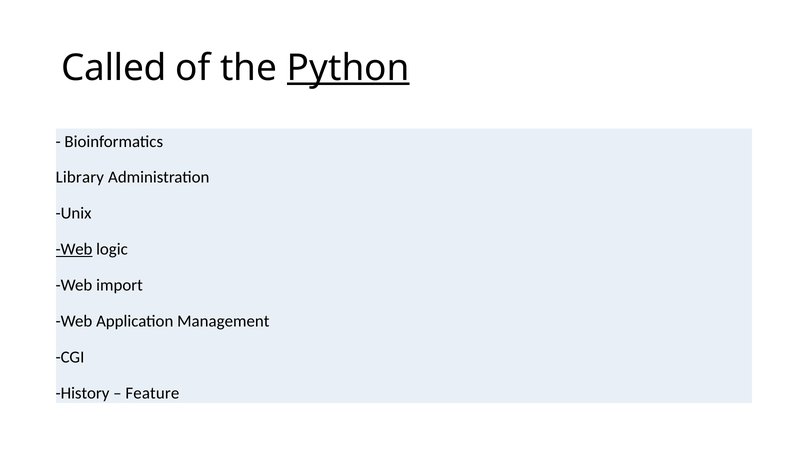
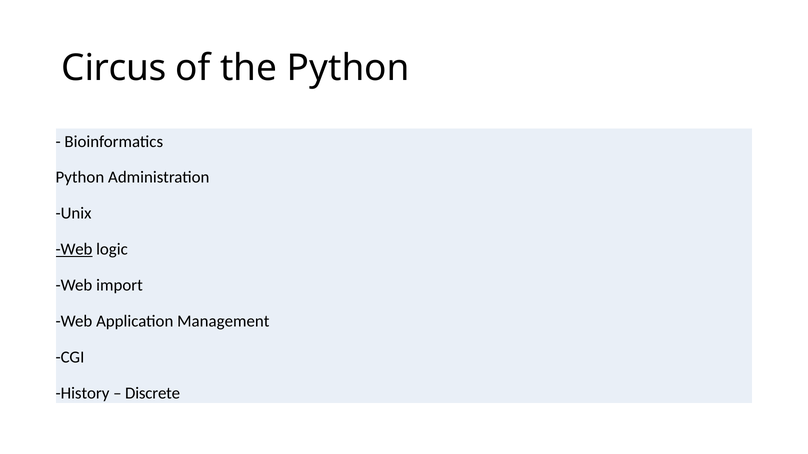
Called: Called -> Circus (114, 68)
Python underline: present -> none (348, 68)
Library: Library -> Python (80, 178)
Feature: Feature -> Discrete (153, 393)
